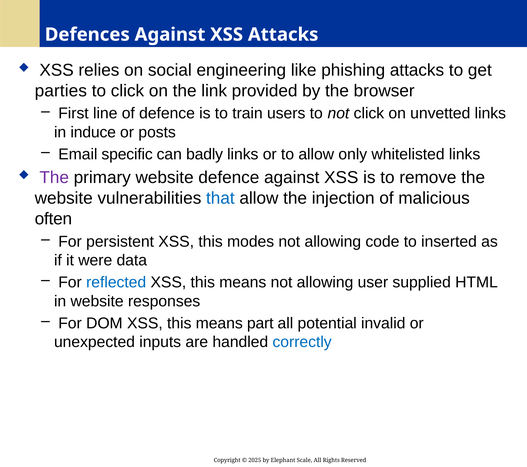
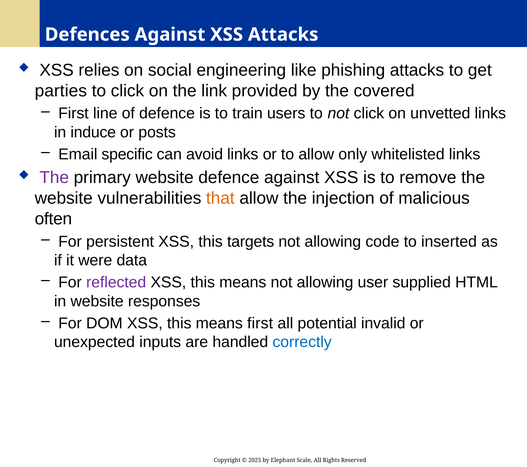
browser: browser -> covered (384, 91)
badly: badly -> avoid (205, 154)
that colour: blue -> orange (220, 198)
modes: modes -> targets (251, 241)
reflected colour: blue -> purple (116, 282)
means part: part -> first (260, 323)
